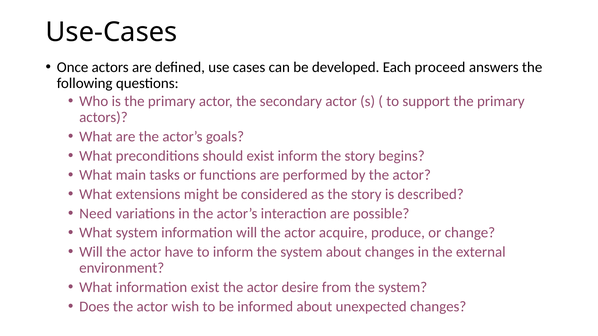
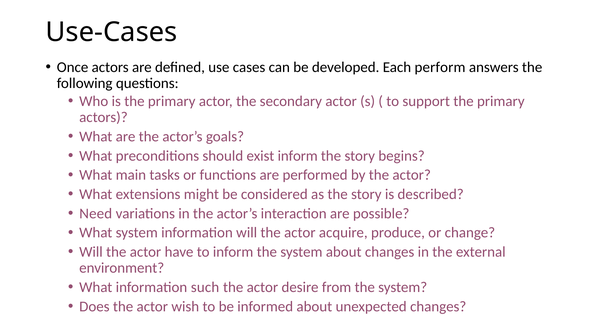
proceed: proceed -> perform (440, 67)
information exist: exist -> such (205, 288)
